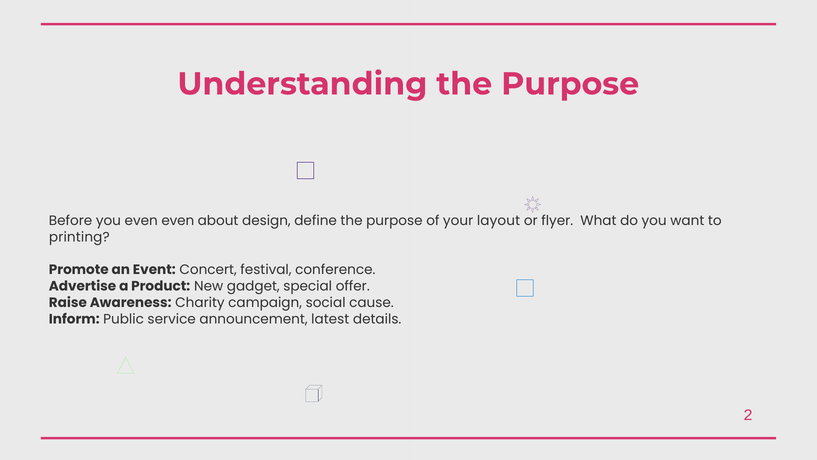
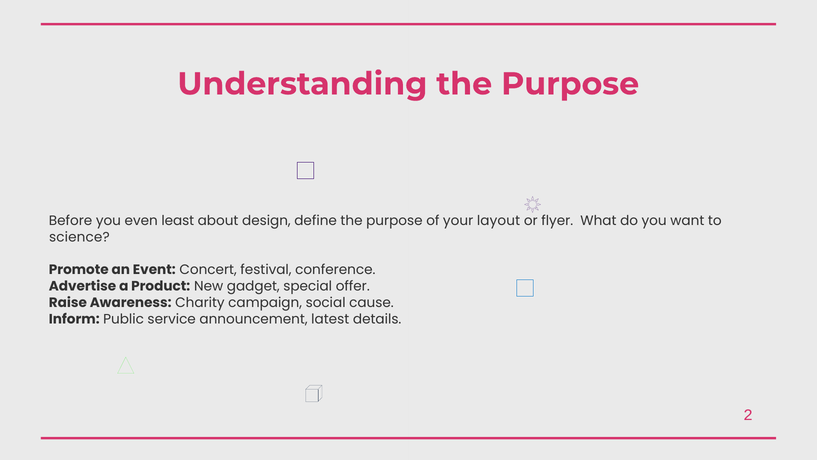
even even: even -> least (178, 221)
printing: printing -> science (79, 237)
